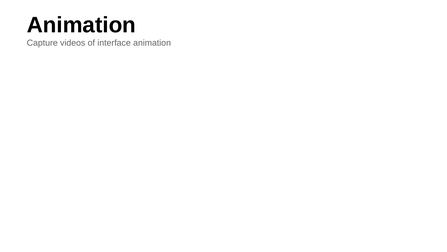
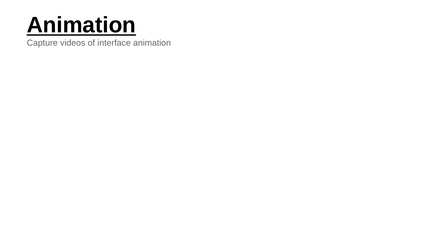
Animation underline: none -> present (81, 25)
